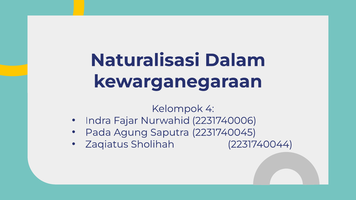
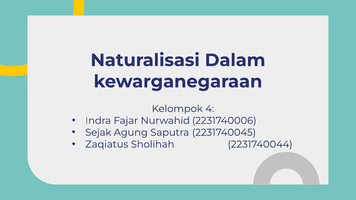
Pada: Pada -> Sejak (98, 133)
